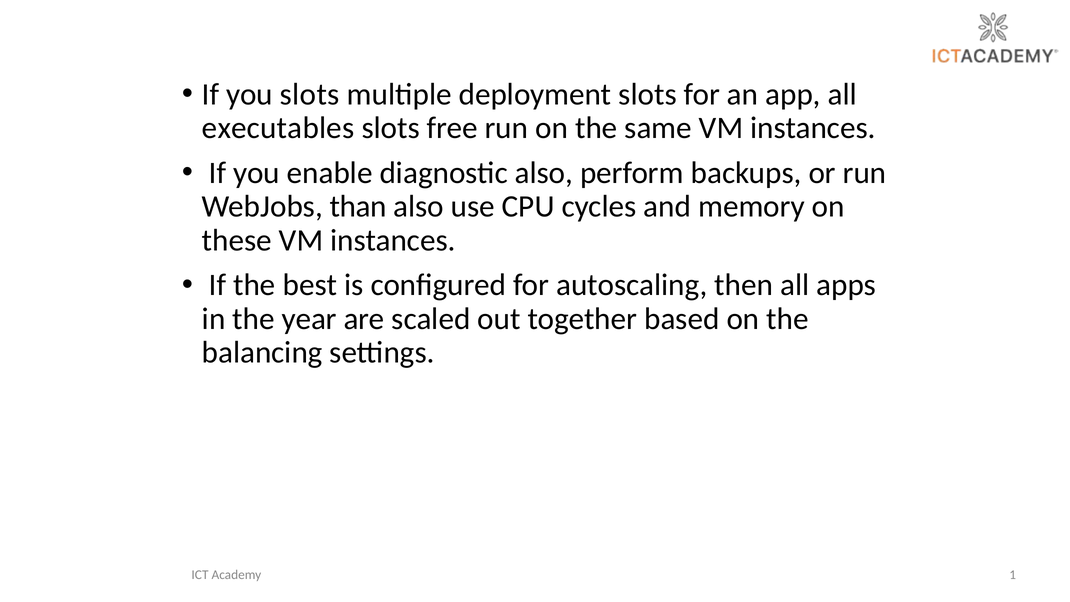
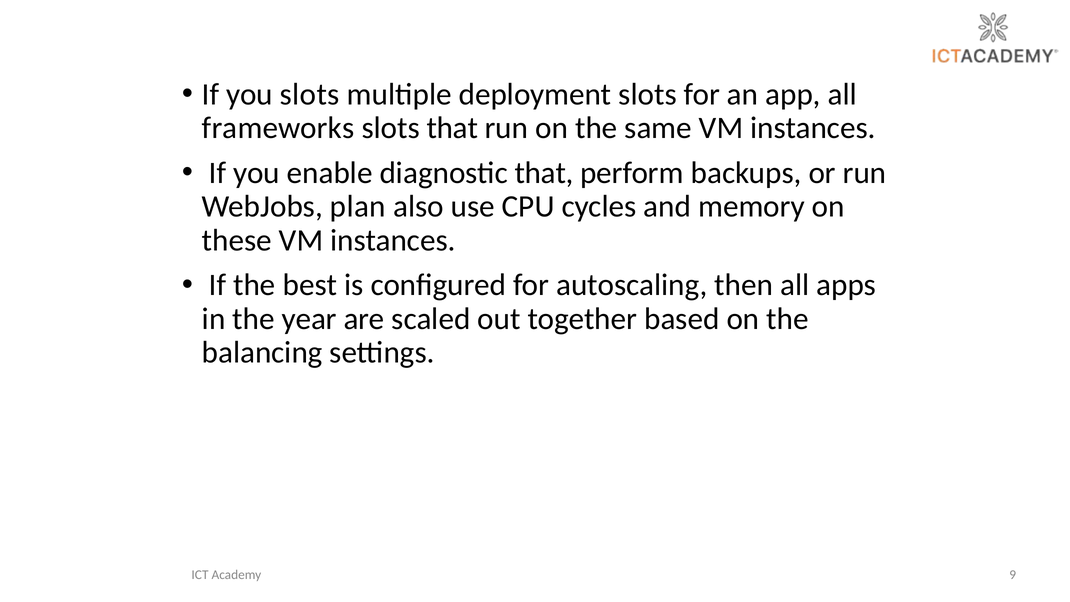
executables: executables -> frameworks (278, 128)
slots free: free -> that (452, 128)
diagnostic also: also -> that (544, 173)
than: than -> plan (358, 207)
1: 1 -> 9 (1013, 575)
